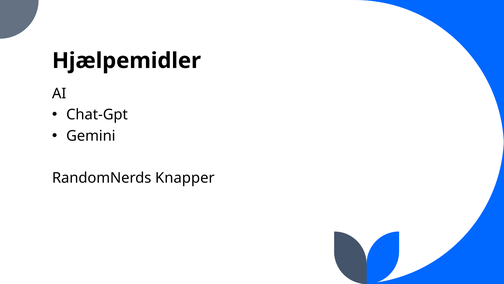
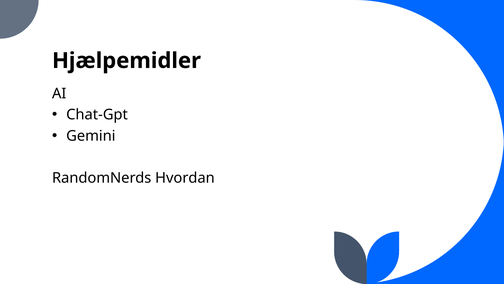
Knapper: Knapper -> Hvordan (185, 178)
